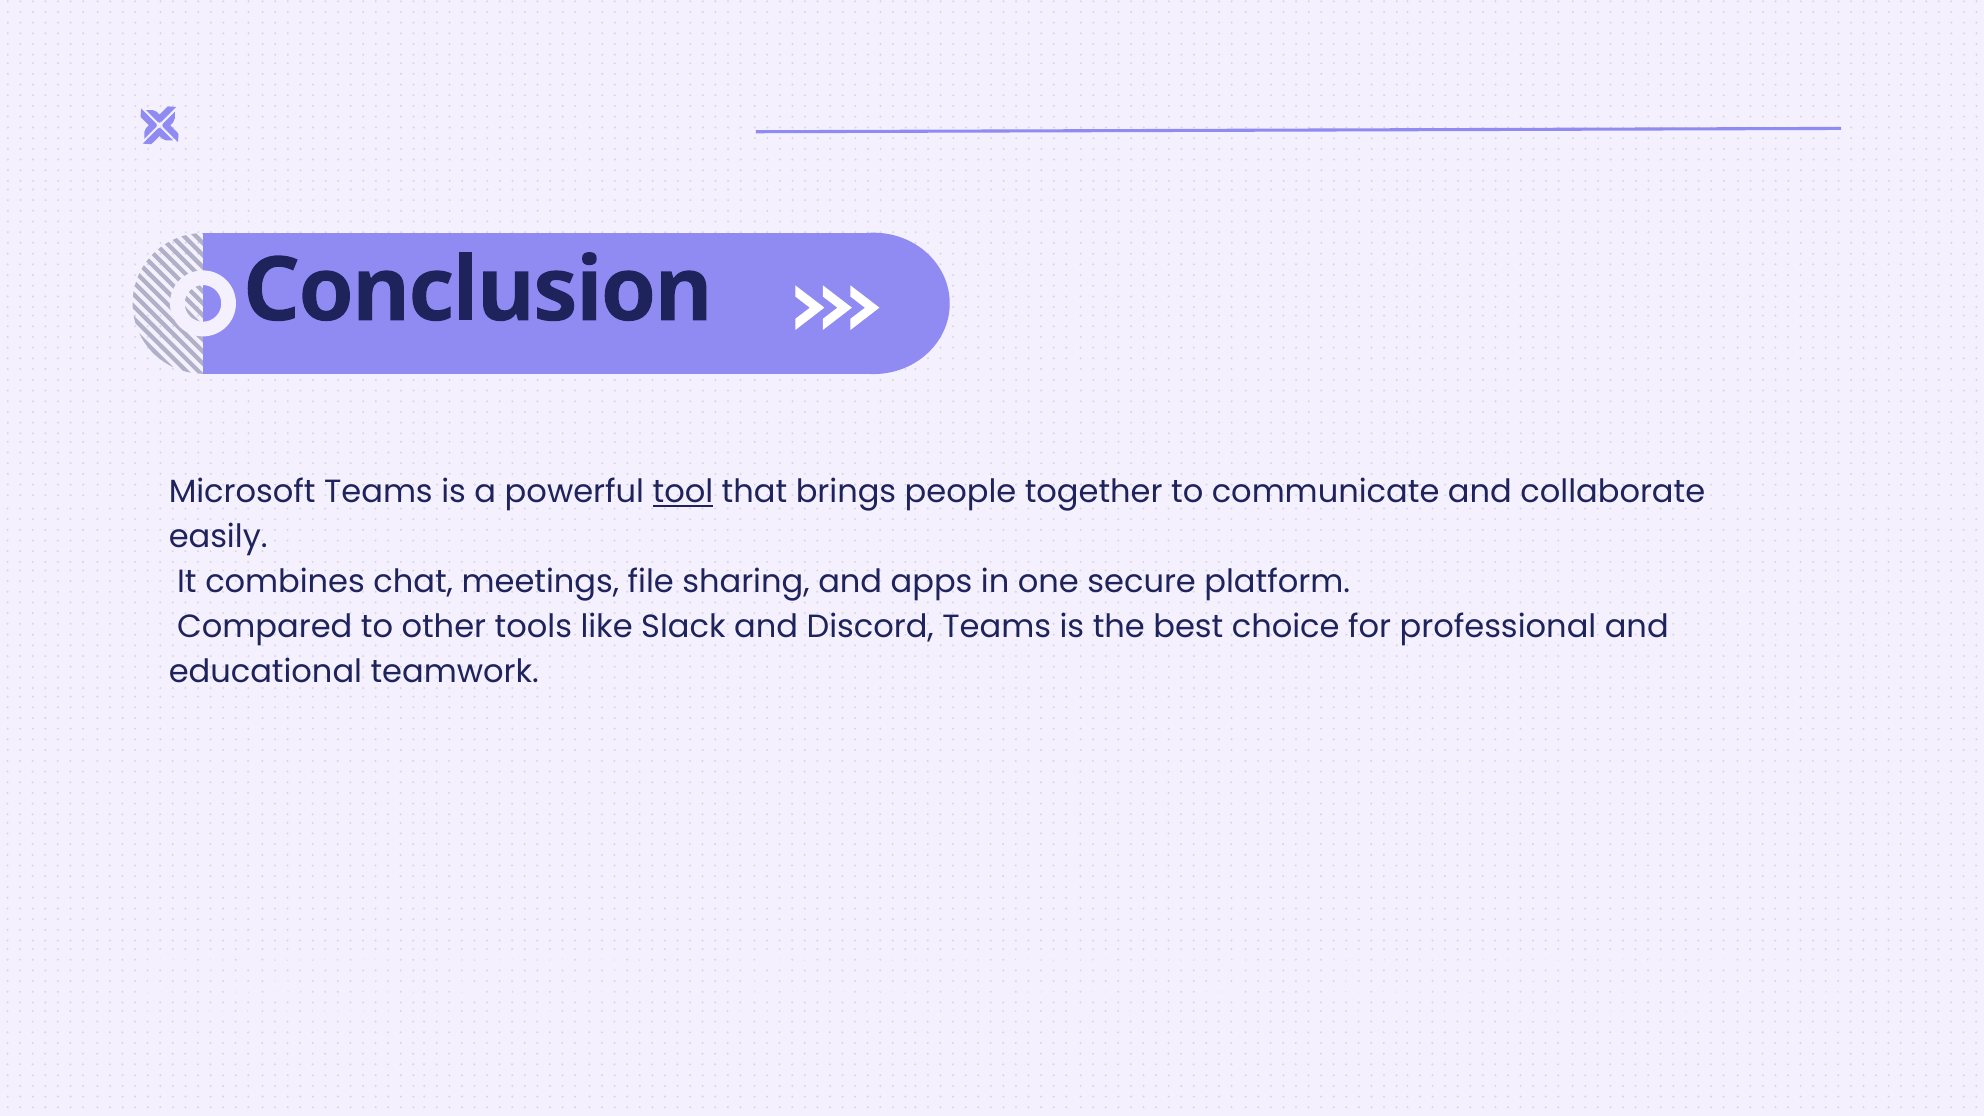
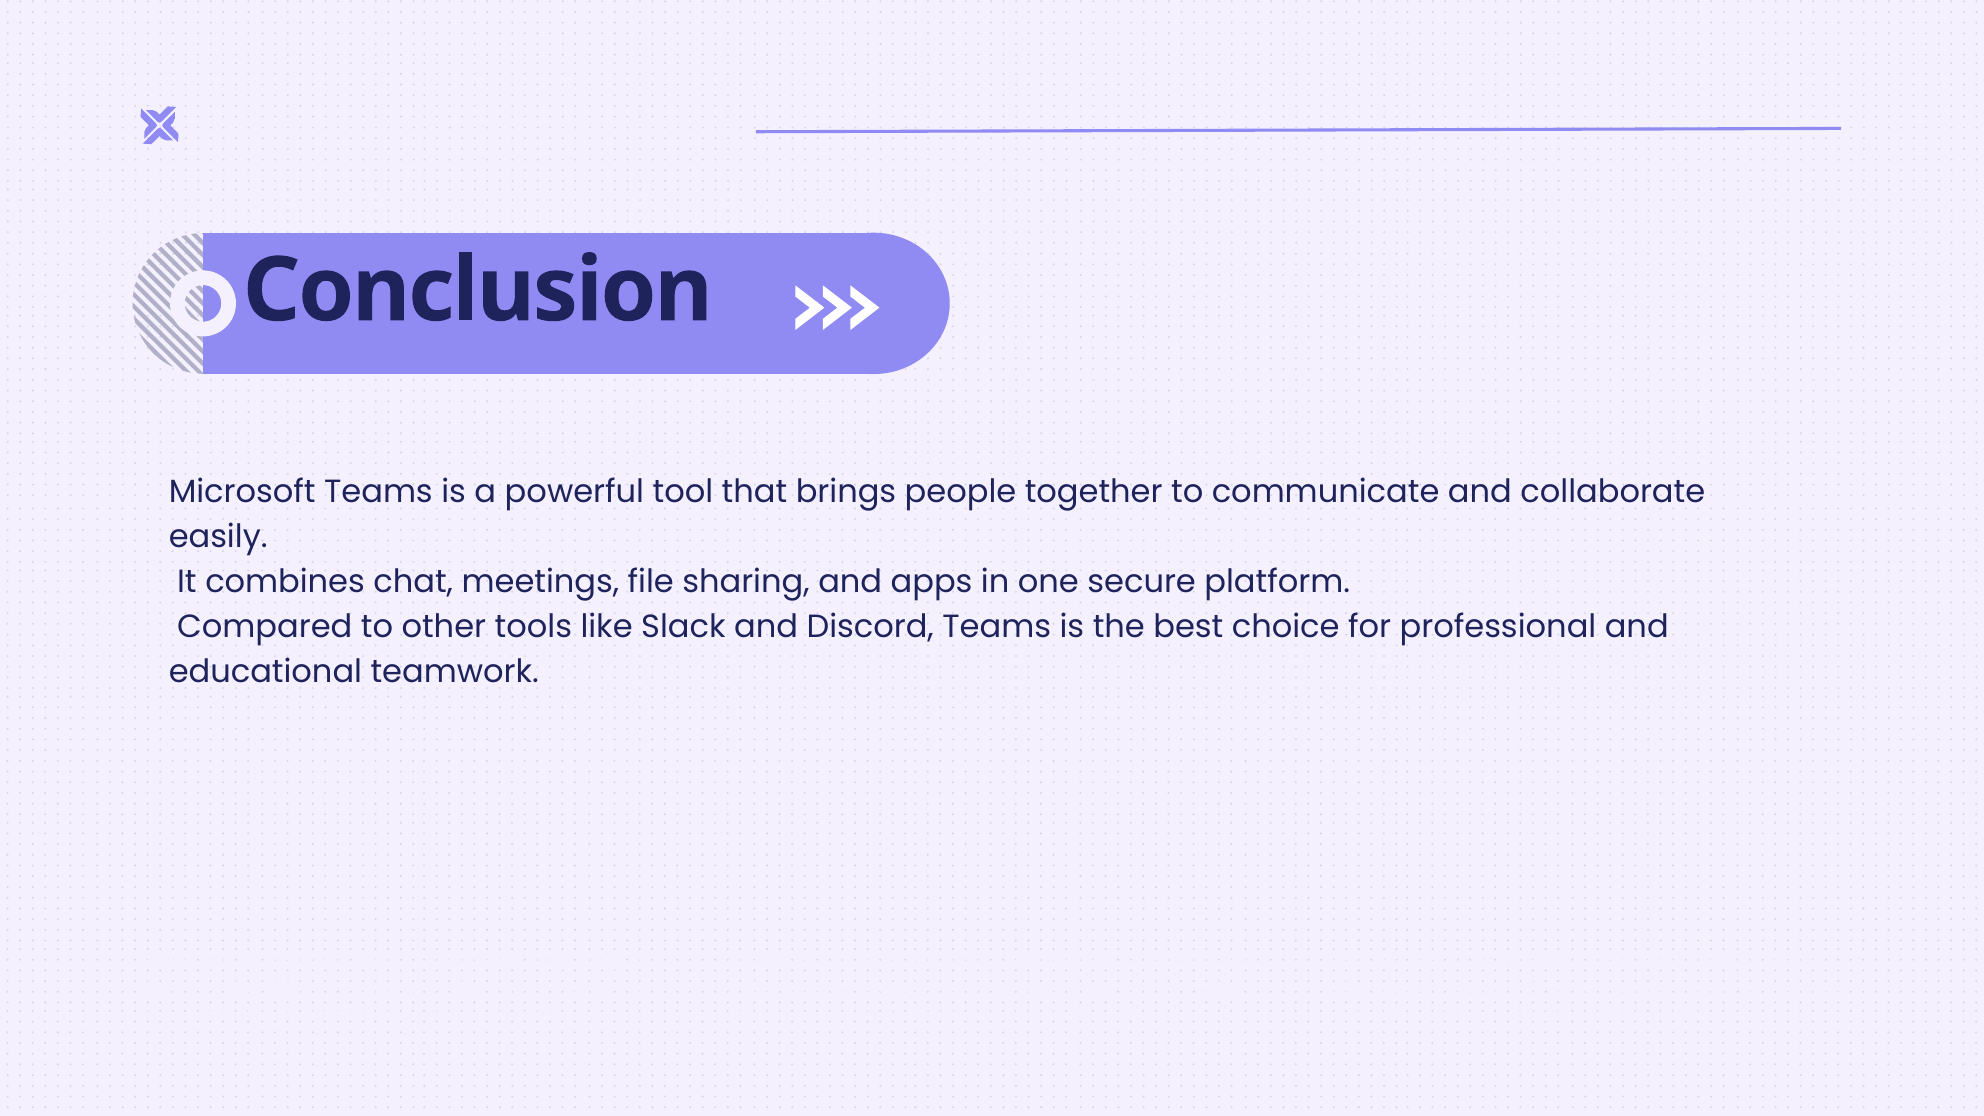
tool underline: present -> none (683, 492)
